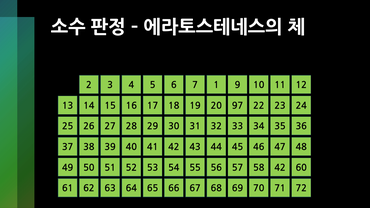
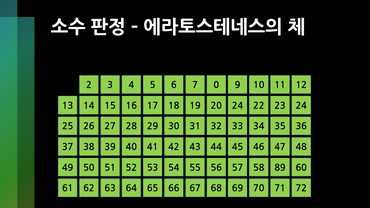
1: 1 -> 0 (216, 85)
20 97: 97 -> 24 (238, 106)
58 42: 42 -> 89 (280, 168)
